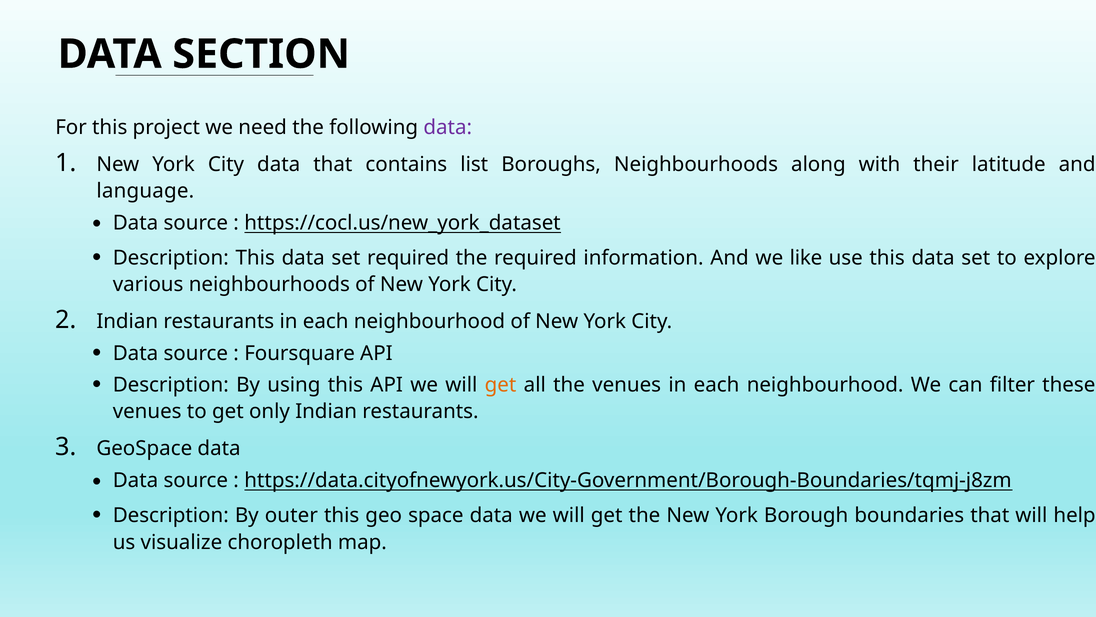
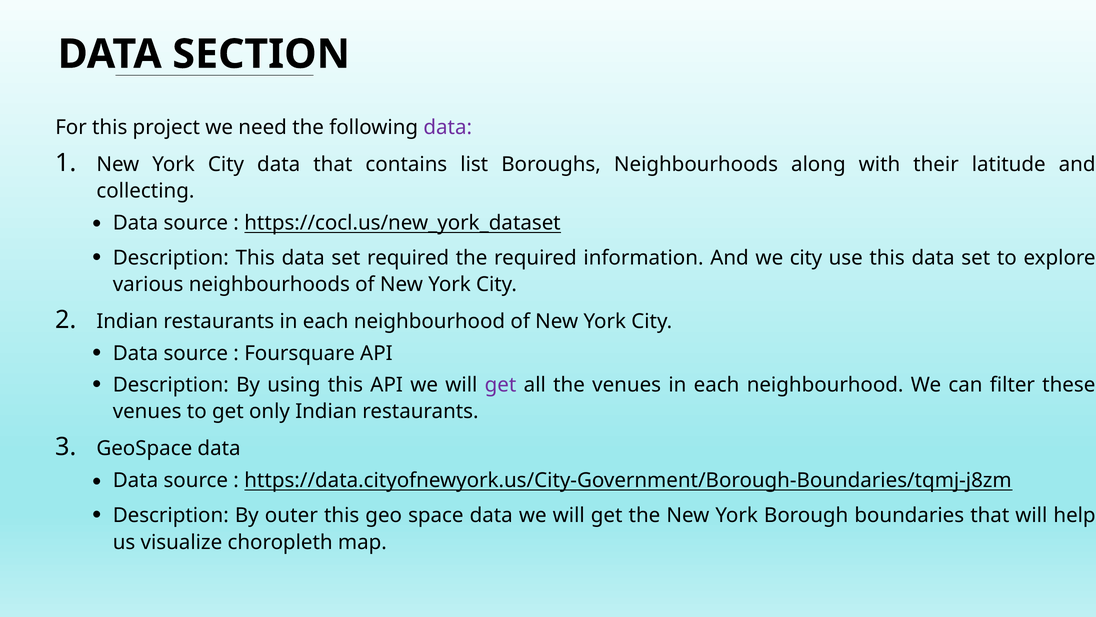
language: language -> collecting (145, 191)
we like: like -> city (806, 258)
get colour: orange -> purple (501, 385)
